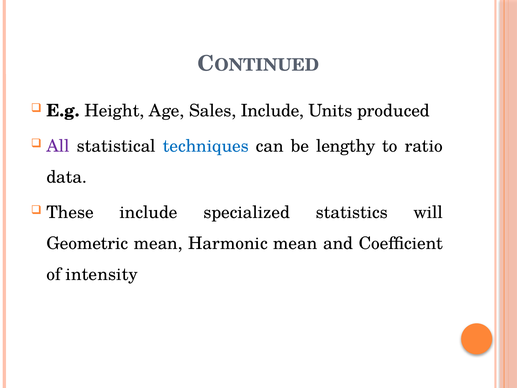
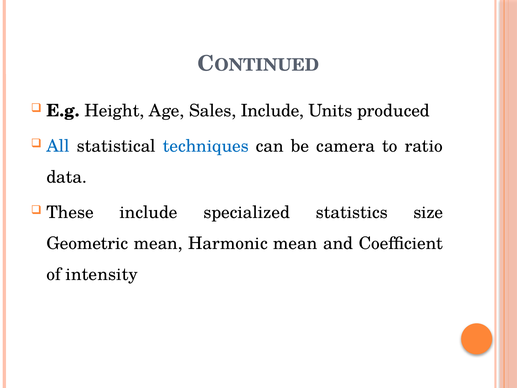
All colour: purple -> blue (58, 146)
lengthy: lengthy -> camera (346, 146)
will: will -> size (428, 212)
